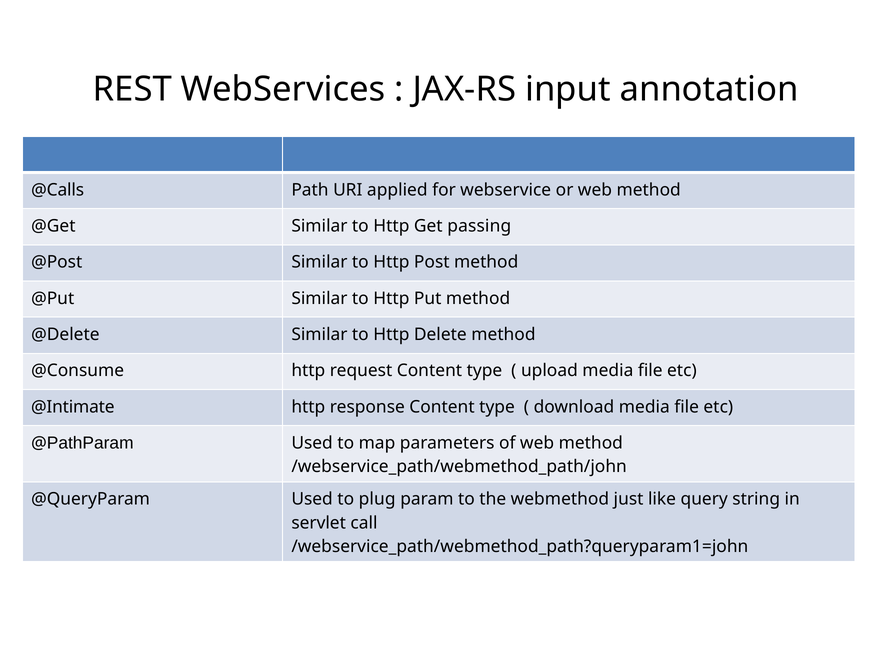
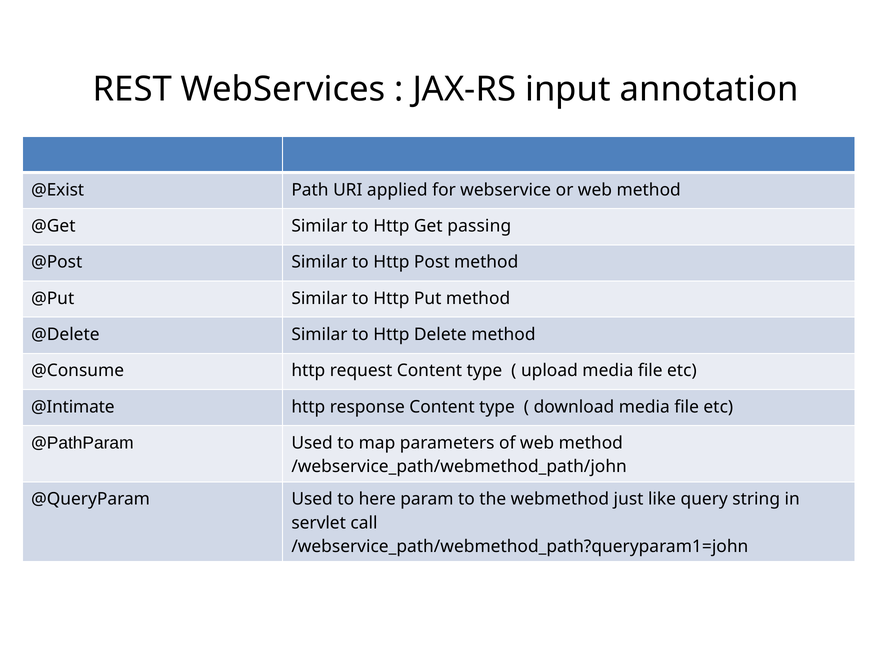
@Calls: @Calls -> @Exist (58, 190)
plug: plug -> here (377, 499)
